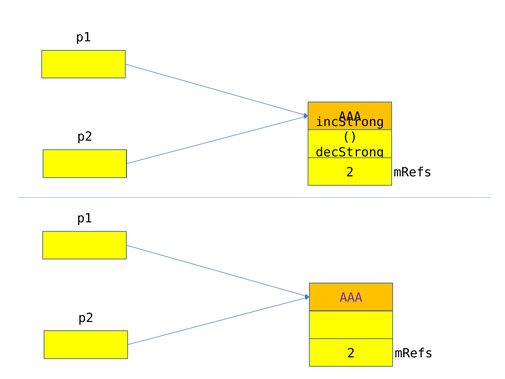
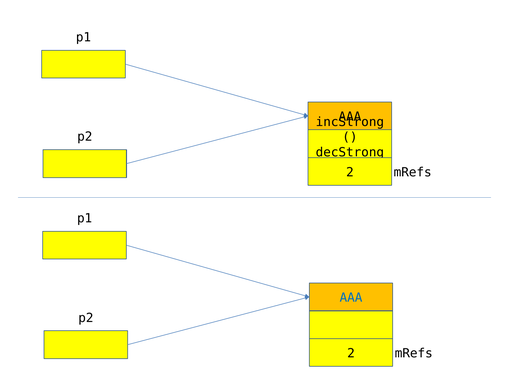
AAA colour: purple -> blue (351, 298)
